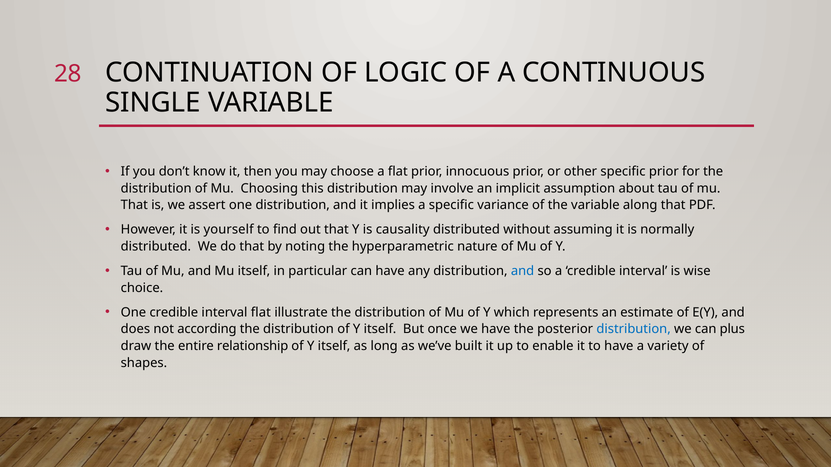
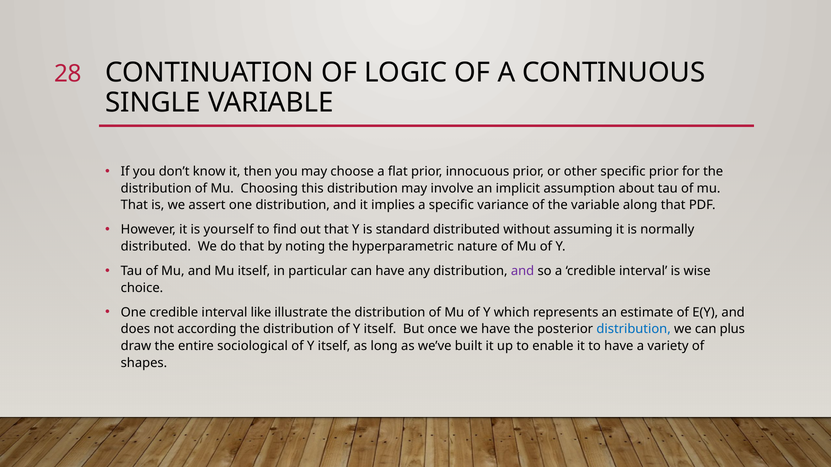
causality: causality -> standard (403, 230)
and colour: blue -> purple (523, 271)
interval flat: flat -> like (261, 313)
relationship: relationship -> sociological (253, 346)
